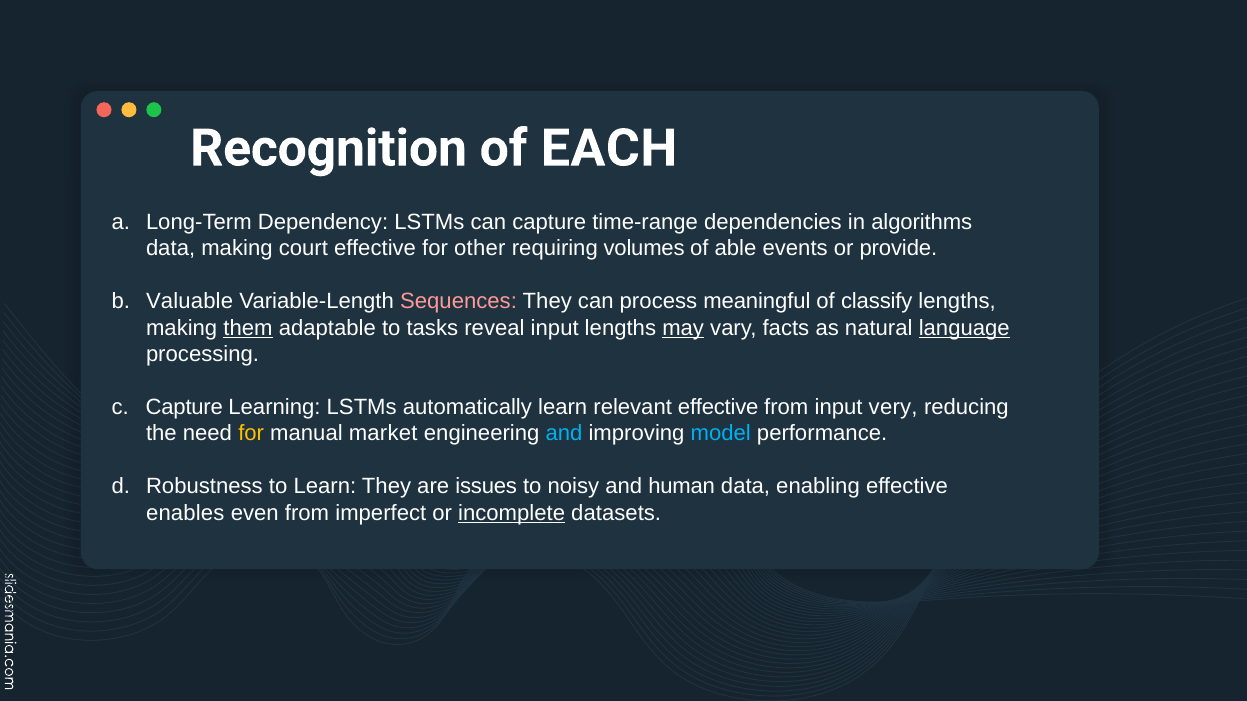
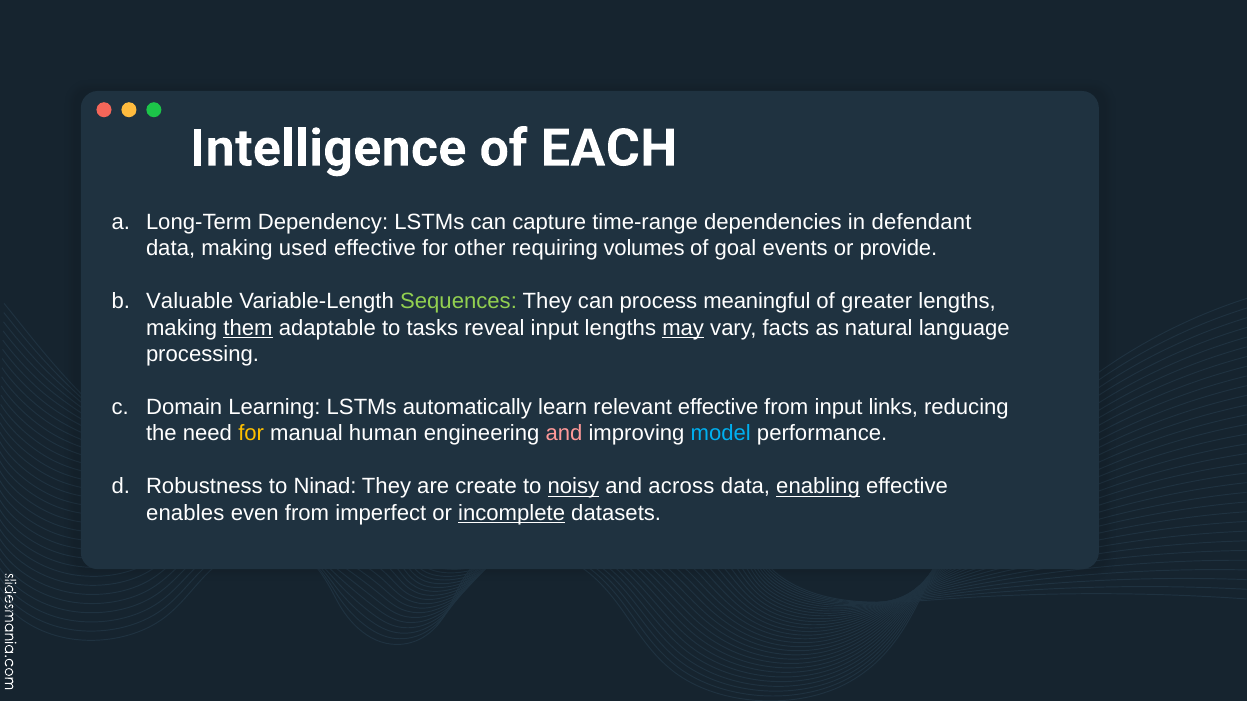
Recognition: Recognition -> Intelligence (328, 148)
algorithms: algorithms -> defendant (922, 222)
court: court -> used (303, 248)
able: able -> goal (736, 248)
Sequences colour: pink -> light green (459, 301)
classify: classify -> greater (877, 301)
language underline: present -> none (964, 328)
Capture: Capture -> Domain (184, 407)
very: very -> links (893, 407)
market: market -> human (383, 434)
and colour: light blue -> pink (564, 434)
to Learn: Learn -> Ninad (325, 487)
issues: issues -> create (486, 487)
noisy underline: none -> present (573, 487)
human: human -> across (681, 487)
enabling underline: none -> present (818, 487)
